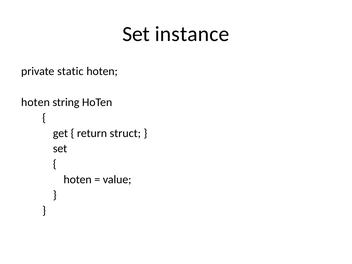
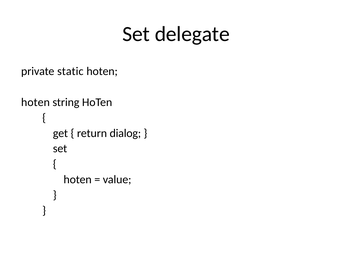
instance: instance -> delegate (192, 34)
struct: struct -> dialog (125, 133)
